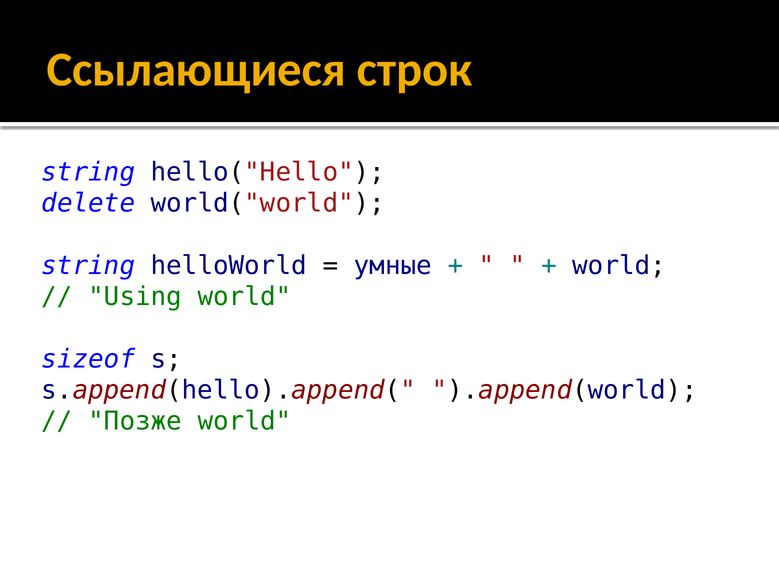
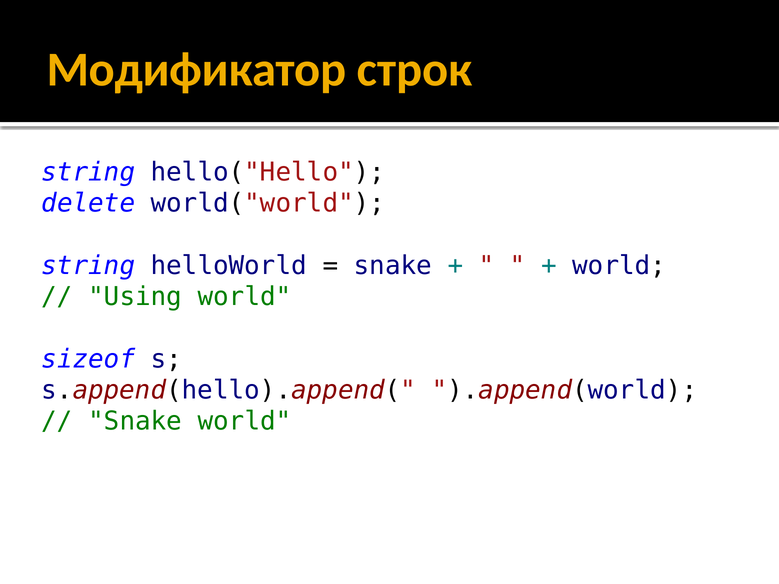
Ссылающиеся: Ссылающиеся -> Модификатор (197, 70)
умные: умные -> snake (393, 266)
Позже: Позже -> Snake (135, 422)
